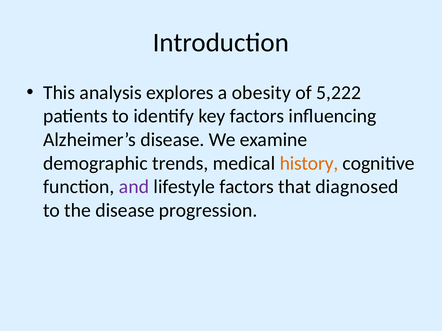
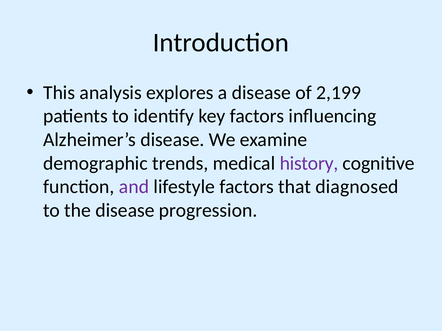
a obesity: obesity -> disease (261, 93)
5,222: 5,222 -> 2,199 (339, 93)
history colour: orange -> purple (309, 163)
